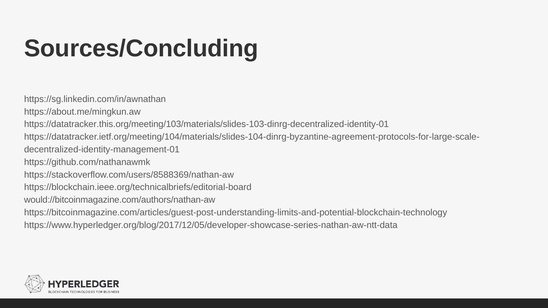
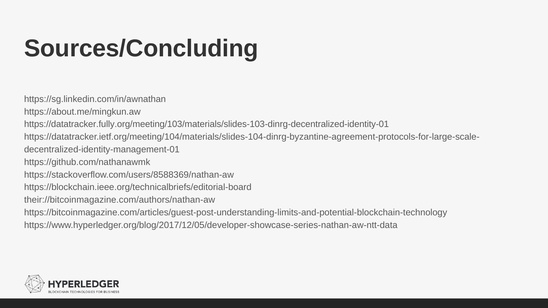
https://datatracker.this.org/meeting/103/materials/slides-103-dinrg-decentralized-identity-01: https://datatracker.this.org/meeting/103/materials/slides-103-dinrg-decentralized-identity-01 -> https://datatracker.fully.org/meeting/103/materials/slides-103-dinrg-decentralized-identity-01 (207, 124)
would://bitcoinmagazine.com/authors/nathan-aw: would://bitcoinmagazine.com/authors/nathan-aw -> their://bitcoinmagazine.com/authors/nathan-aw (120, 200)
